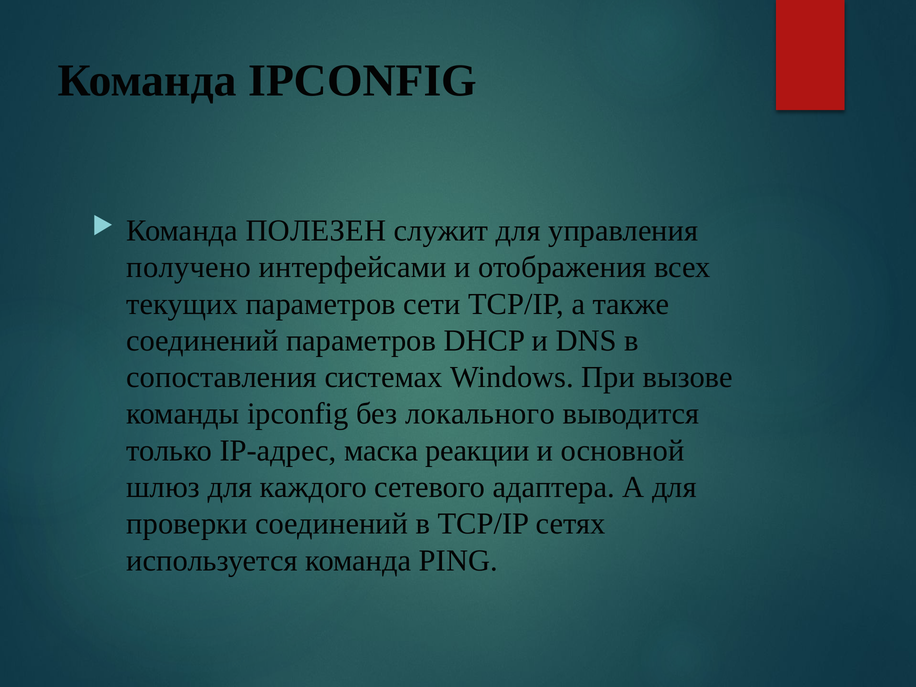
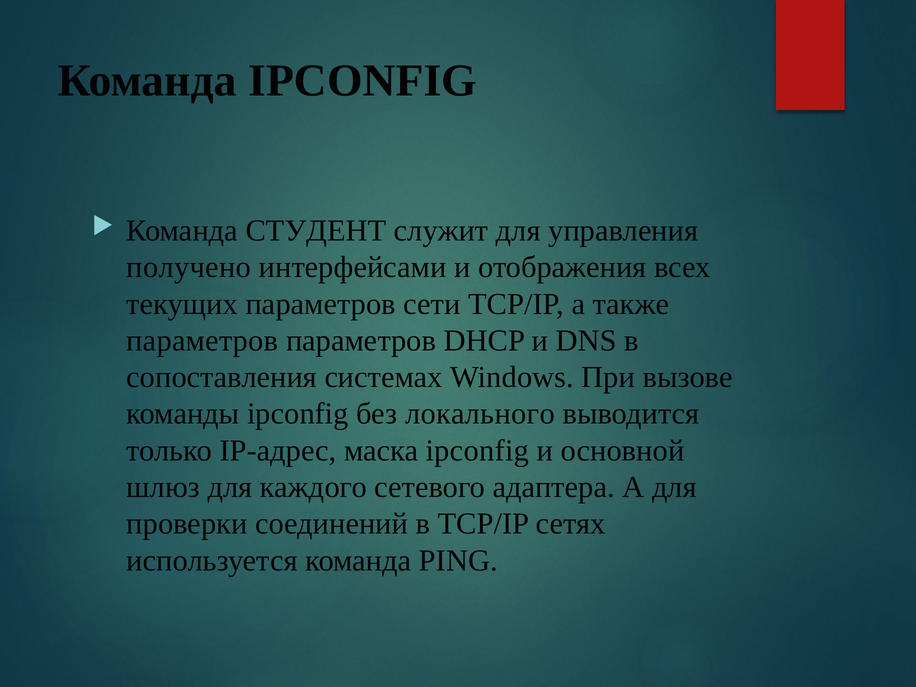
ПОЛЕЗЕН: ПОЛЕЗЕН -> СТУДЕНТ (316, 231)
соединений: соединений -> параметров (202, 341)
маска реакции: реакции -> ipconfig (477, 451)
